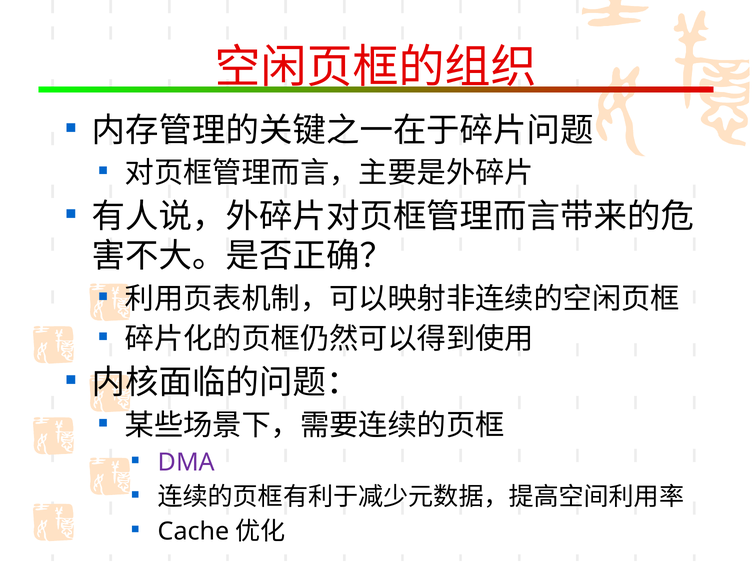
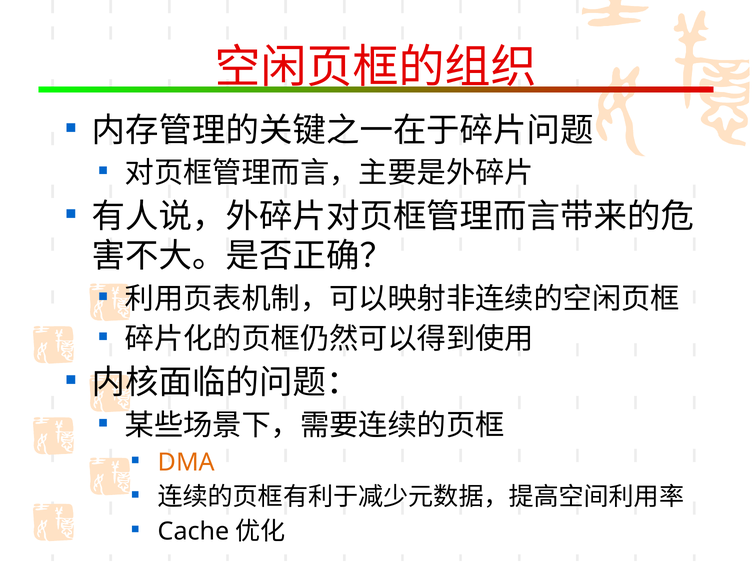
DMA colour: purple -> orange (186, 462)
